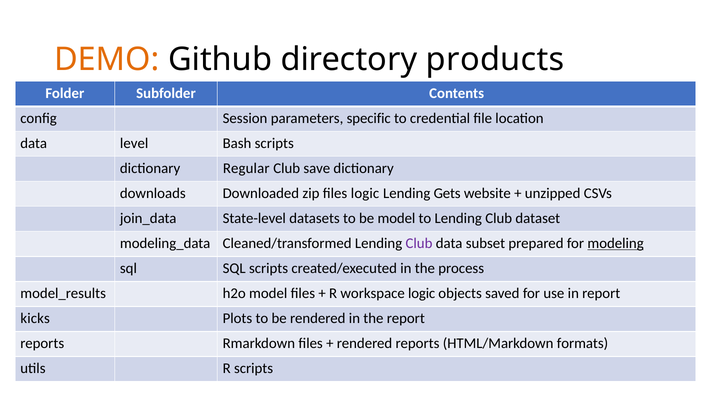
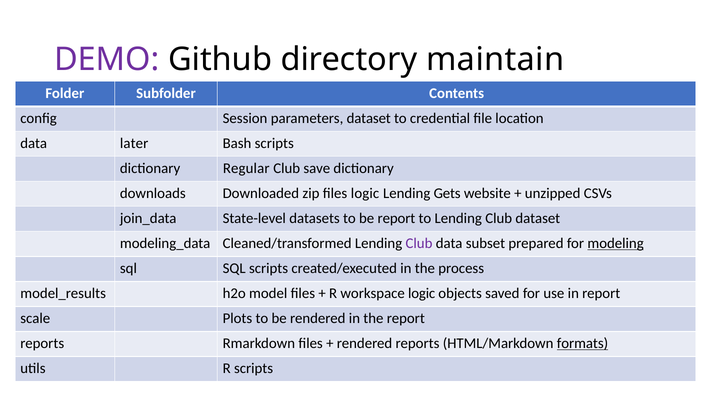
DEMO colour: orange -> purple (107, 60)
products: products -> maintain (495, 60)
parameters specific: specific -> dataset (369, 118)
level: level -> later (134, 143)
be model: model -> report (396, 218)
kicks: kicks -> scale (35, 318)
formats underline: none -> present (582, 343)
